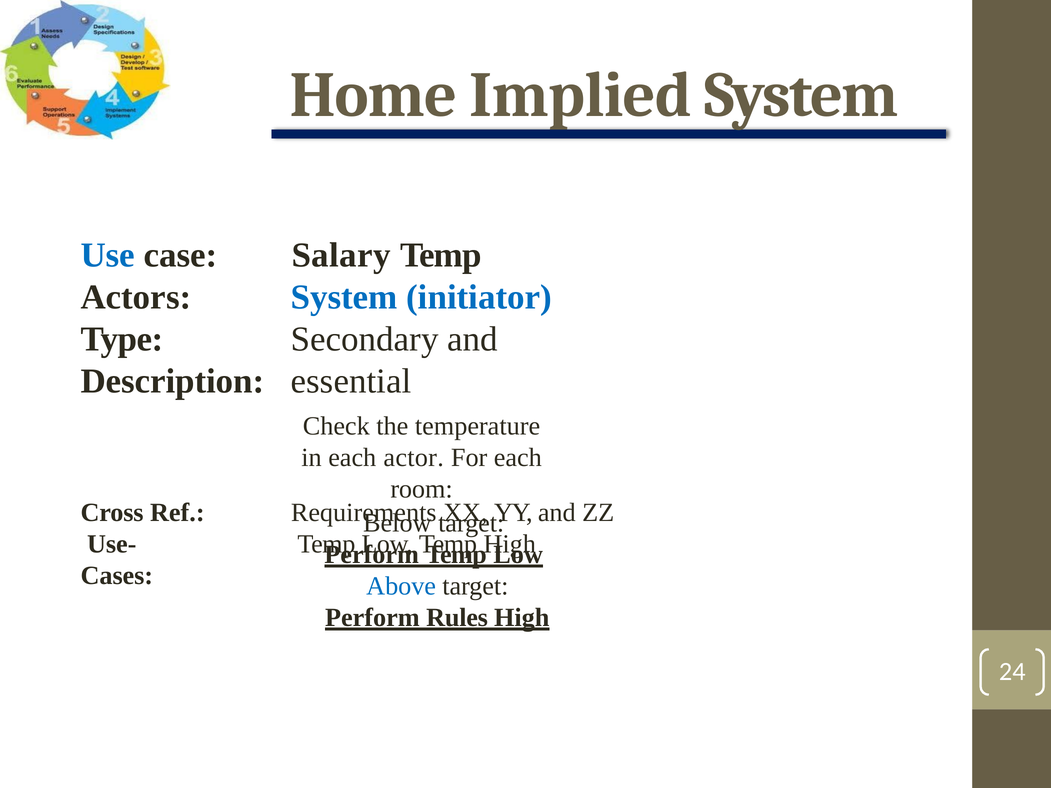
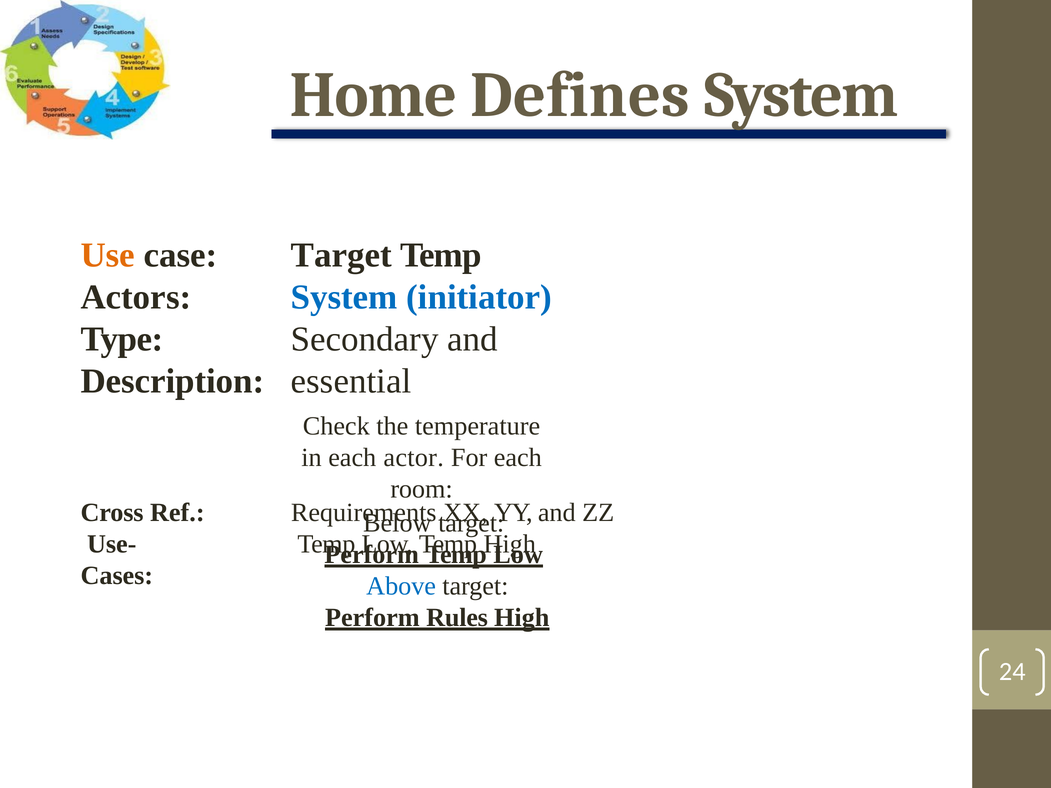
Implied: Implied -> Defines (580, 95)
Use colour: blue -> orange (108, 255)
Salary: Salary -> Target (341, 255)
